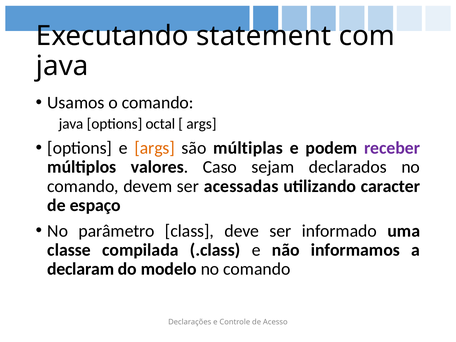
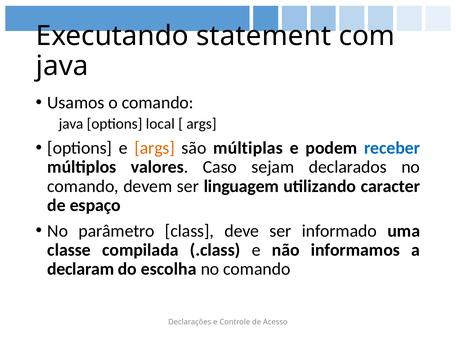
octal: octal -> local (160, 124)
receber colour: purple -> blue (392, 148)
acessadas: acessadas -> linguagem (241, 186)
modelo: modelo -> escolha (169, 269)
